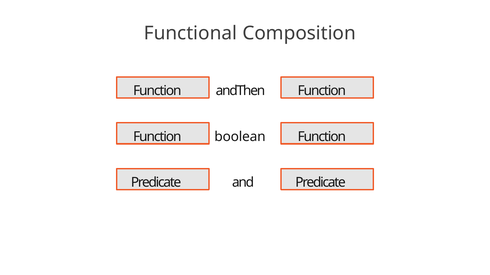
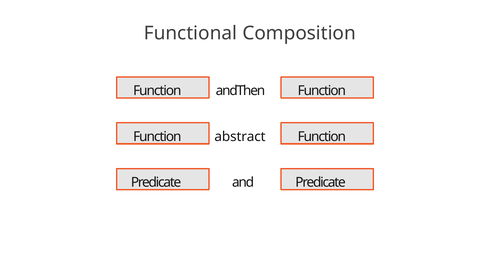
boolean: boolean -> abstract (240, 137)
